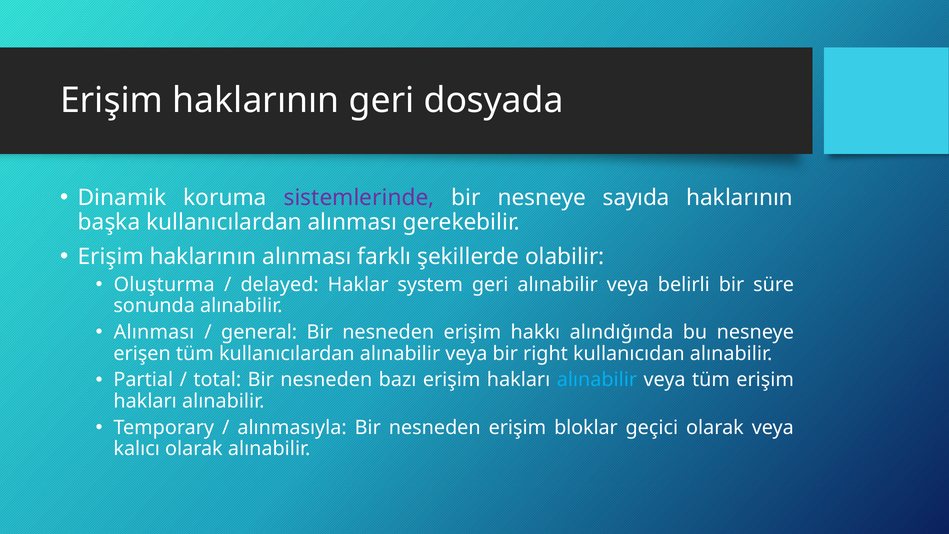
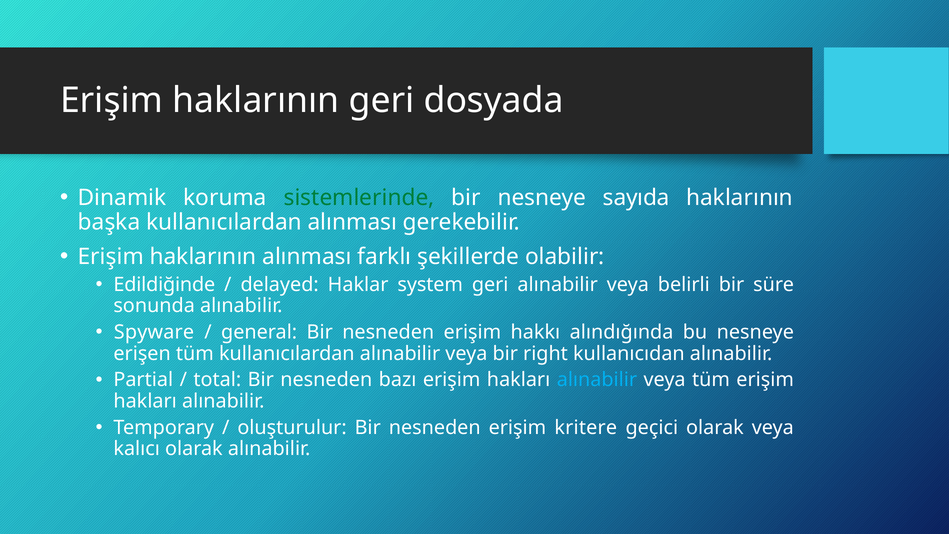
sistemlerinde colour: purple -> green (359, 198)
Oluşturma: Oluşturma -> Edildiğinde (164, 284)
Alınması: Alınması -> Spyware (154, 332)
alınmasıyla: alınmasıyla -> oluşturulur (292, 427)
bloklar: bloklar -> kritere (586, 427)
